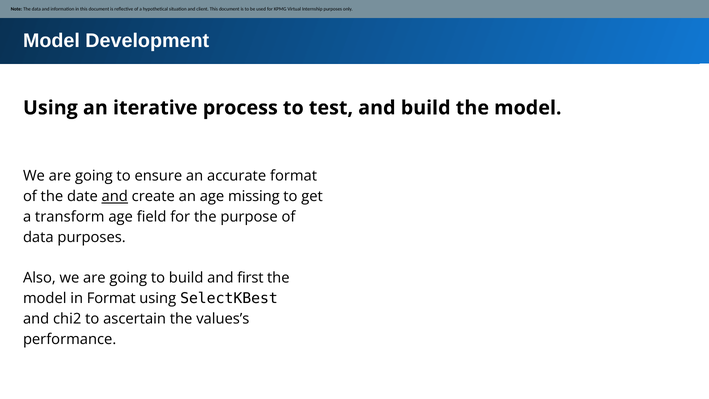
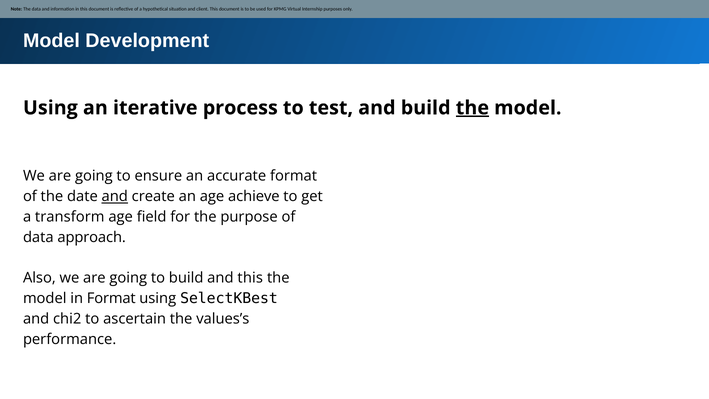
the underline: none -> present (472, 108)
missing: missing -> achieve (254, 196)
data purposes: purposes -> approach (92, 237)
and first: first -> this (250, 278)
